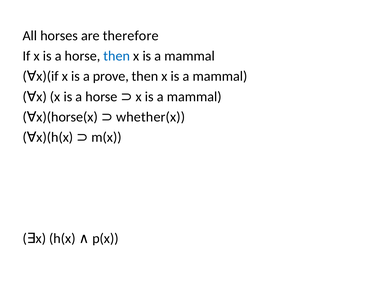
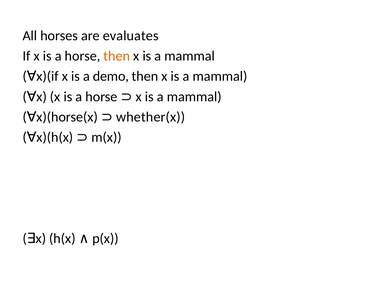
therefore: therefore -> evaluates (131, 36)
then colour: blue -> orange (117, 56)
prove: prove -> demo (111, 76)
